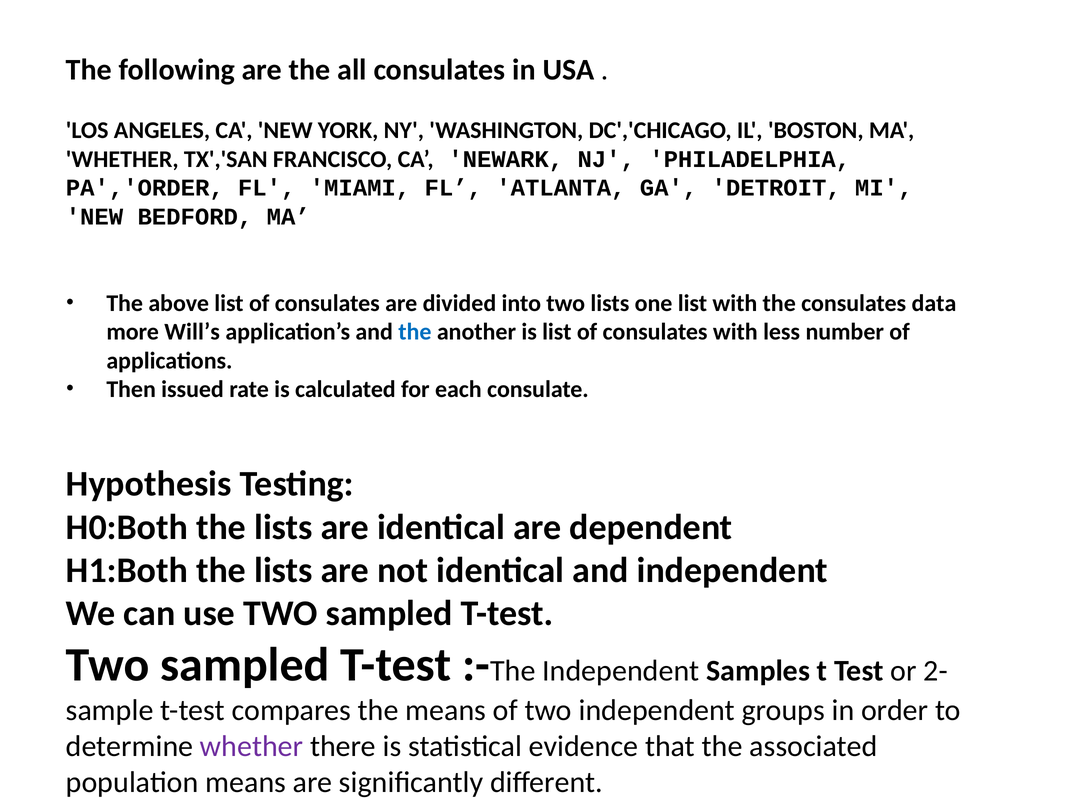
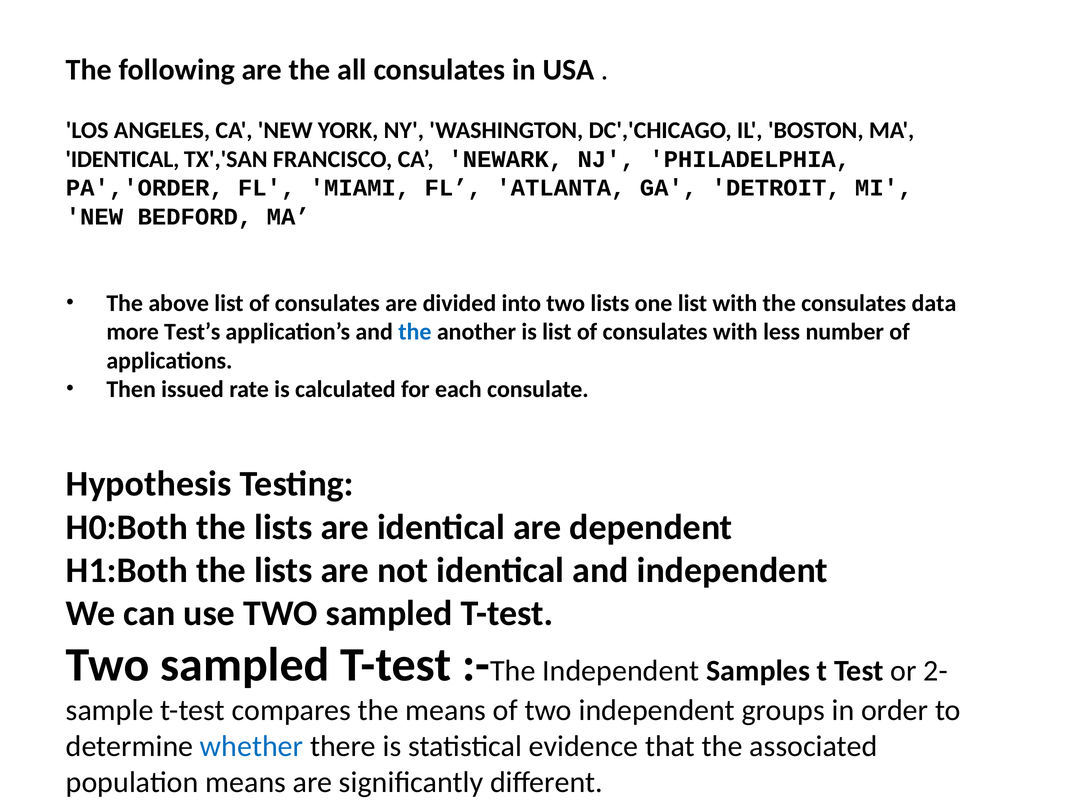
WHETHER: WHETHER -> IDENTICAL (122, 159)
Will’s: Will’s -> Test’s (192, 332)
whether colour: purple -> blue (252, 746)
